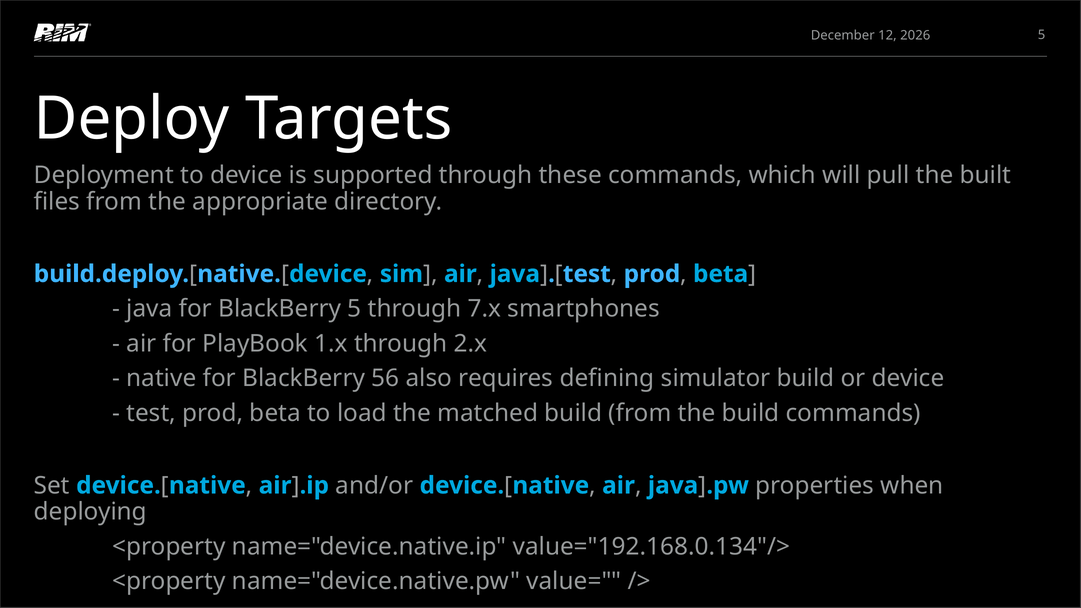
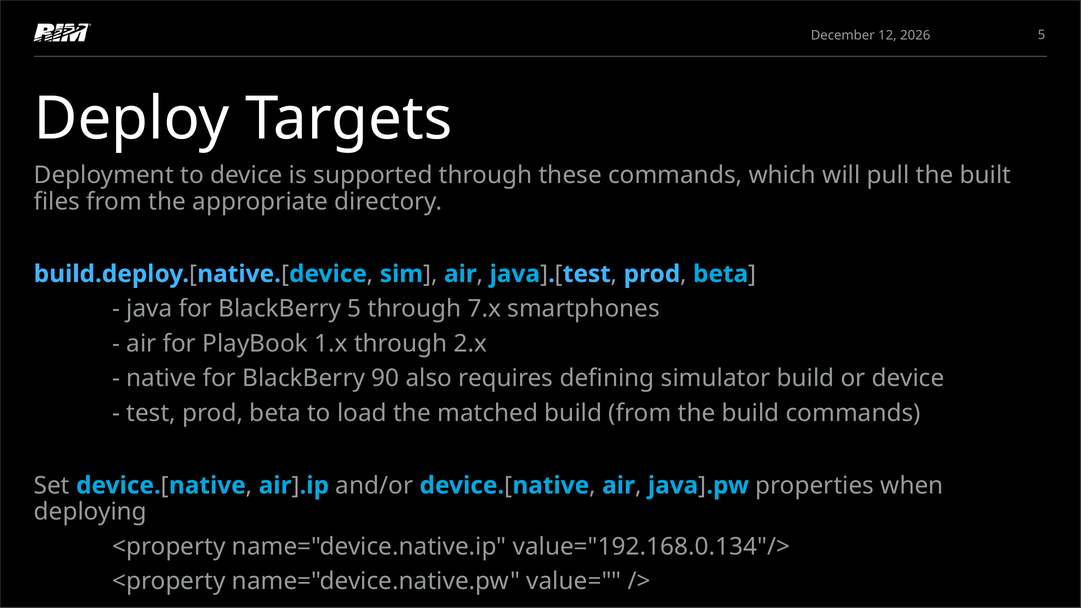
56: 56 -> 90 (385, 378)
